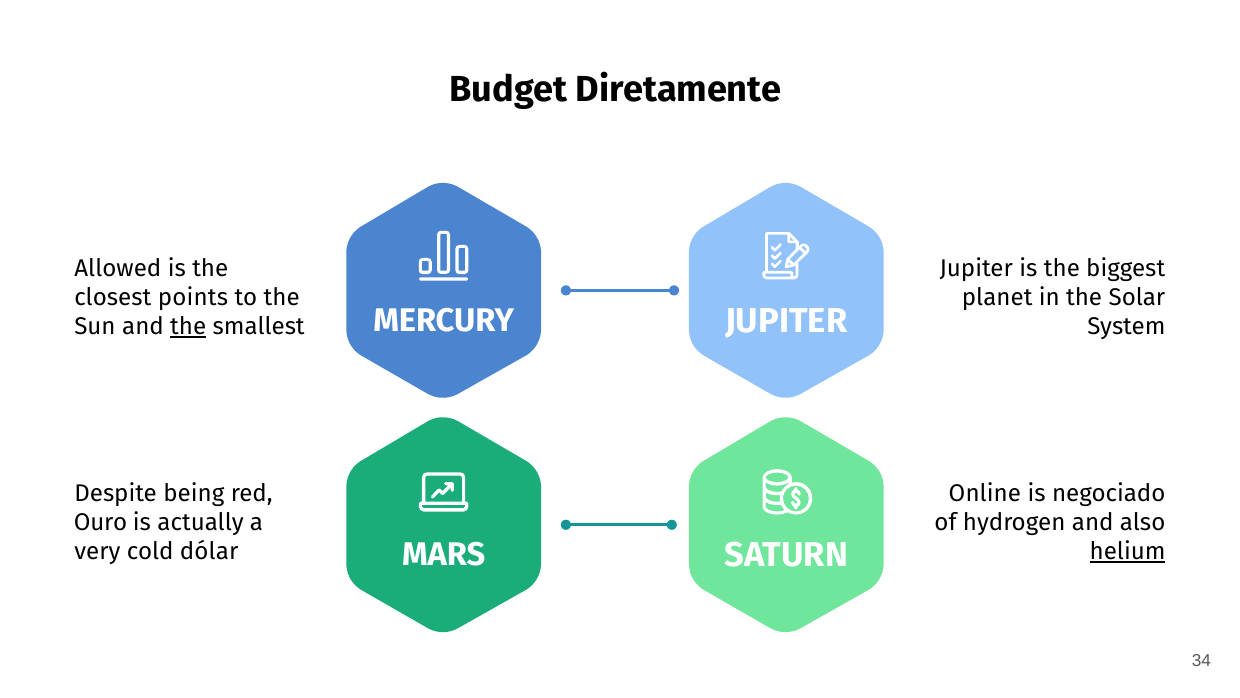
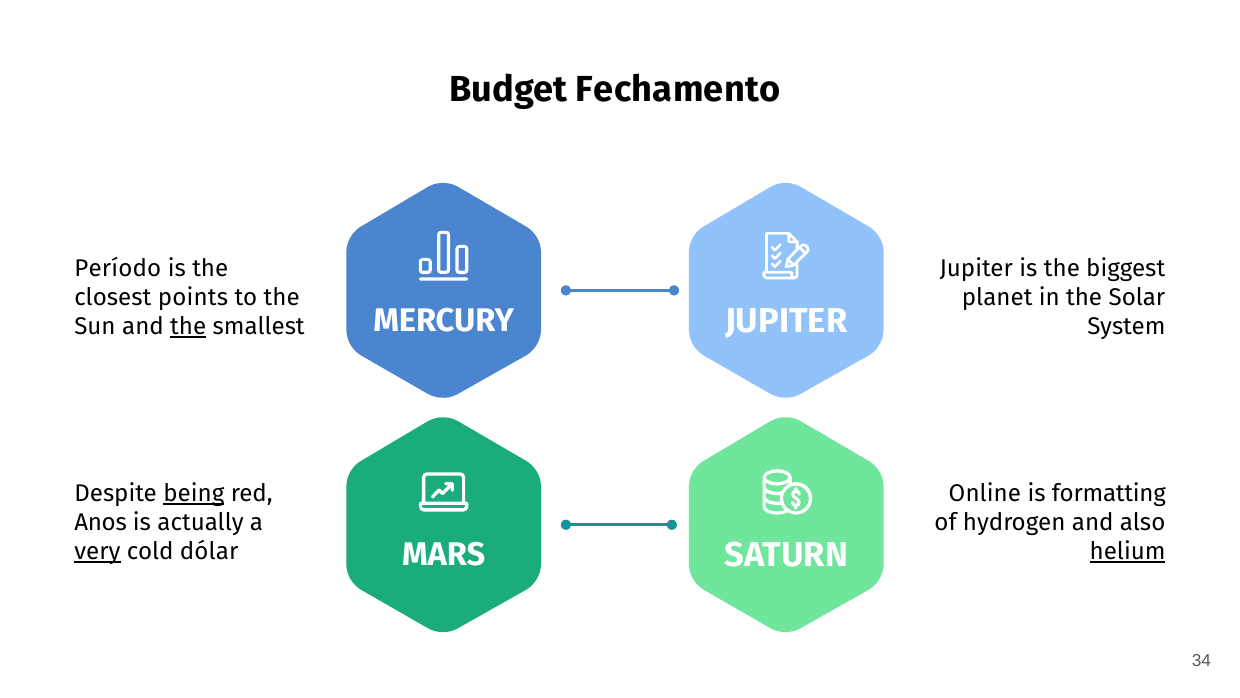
Diretamente: Diretamente -> Fechamento (678, 90)
Allowed: Allowed -> Período (118, 269)
being underline: none -> present (194, 493)
negociado: negociado -> formatting (1109, 493)
Ouro: Ouro -> Anos (101, 522)
very underline: none -> present (97, 551)
